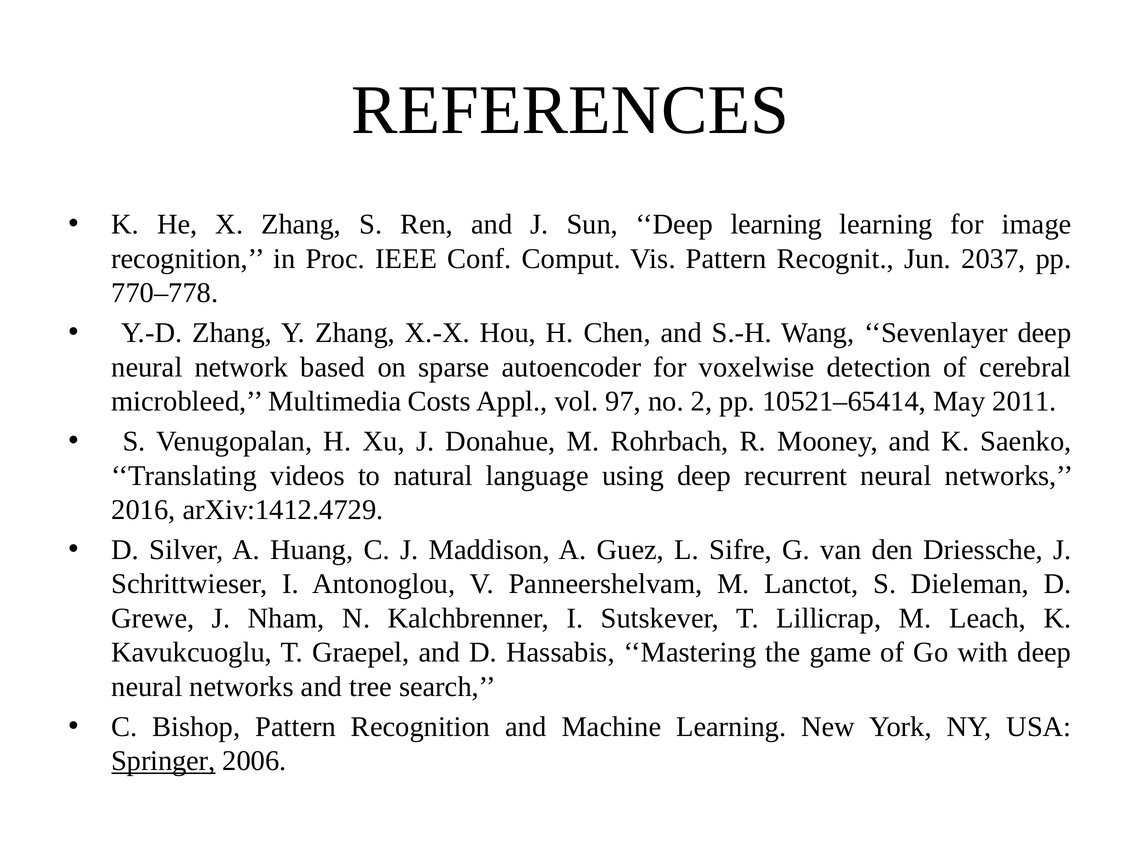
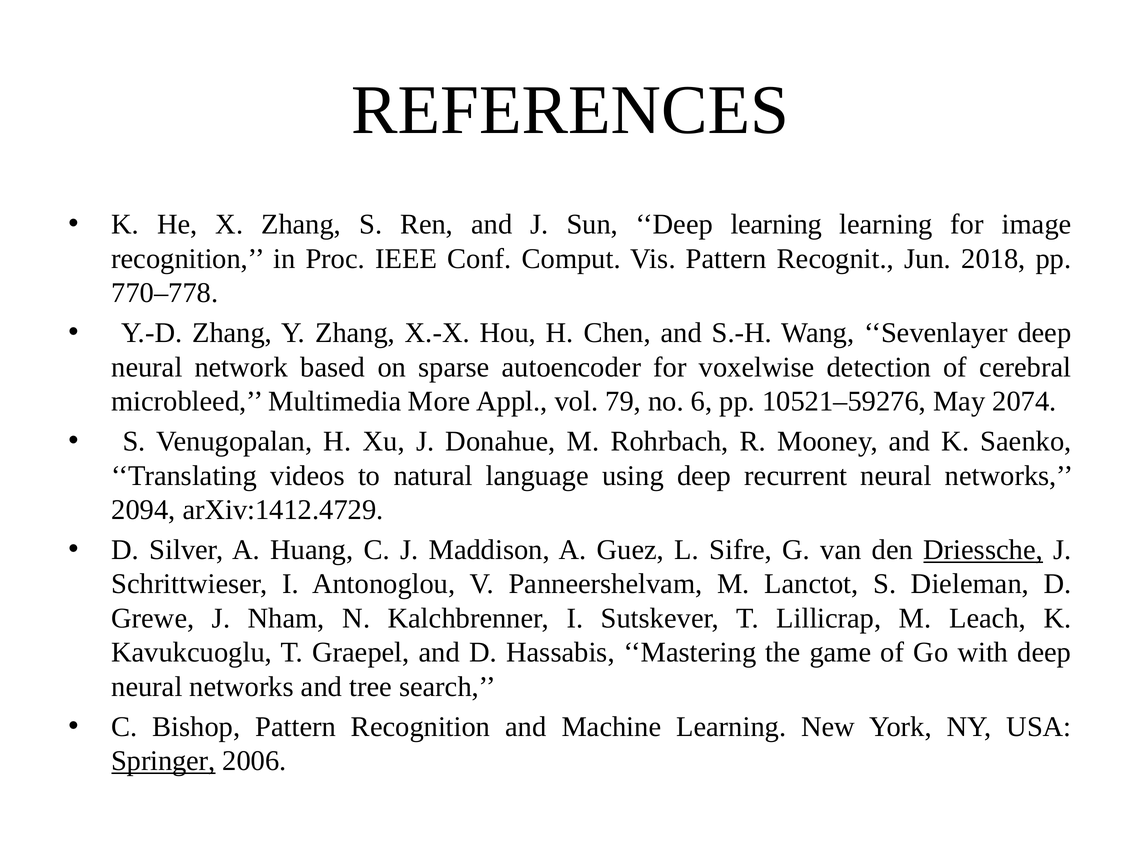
2037: 2037 -> 2018 (993, 259)
Costs: Costs -> More (439, 401)
97: 97 -> 79 (623, 401)
2: 2 -> 6 (702, 401)
10521–65414: 10521–65414 -> 10521–59276 (844, 401)
2011: 2011 -> 2074 (1025, 401)
2016: 2016 -> 2094 (143, 510)
Driessche underline: none -> present (983, 550)
